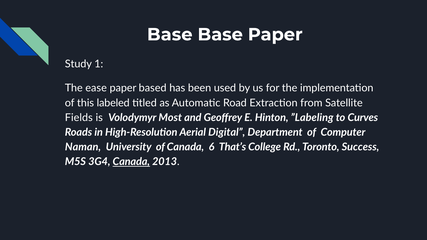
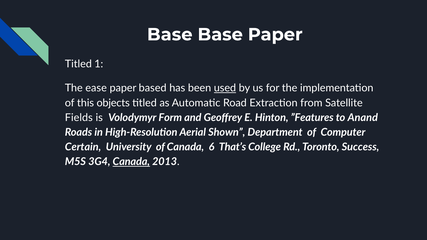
Study: Study -> Titled (78, 64)
used underline: none -> present (225, 88)
labeled: labeled -> objects (113, 103)
Most: Most -> Form (170, 118)
”Labeling: ”Labeling -> ”Features (312, 118)
Curves: Curves -> Anand (363, 118)
Digital: Digital -> Shown (227, 132)
Naman: Naman -> Certain (83, 147)
